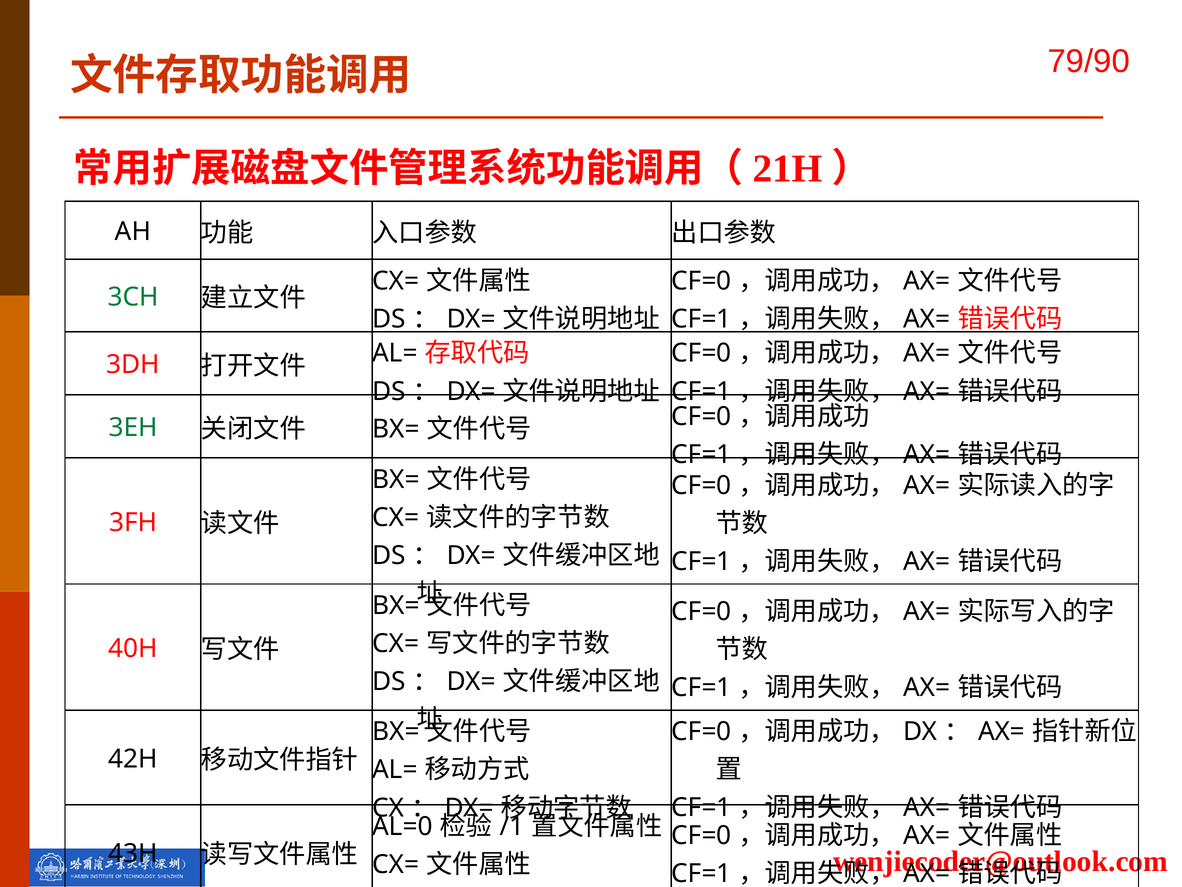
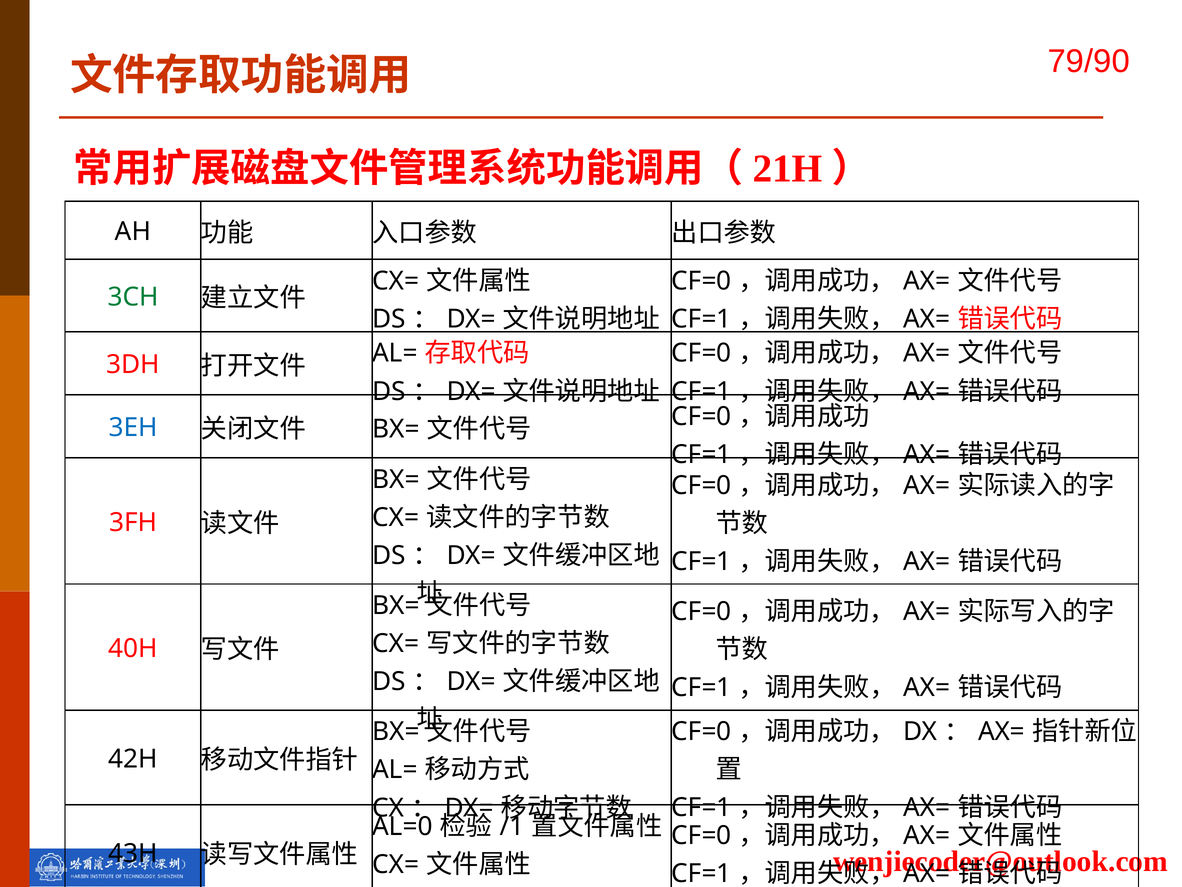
3EH colour: green -> blue (133, 428)
